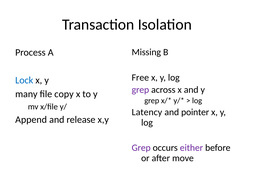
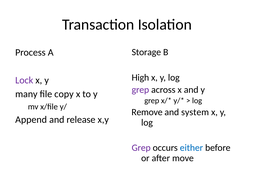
Missing: Missing -> Storage (146, 52)
Free: Free -> High (140, 77)
Lock colour: blue -> purple (24, 80)
Latency: Latency -> Remove (147, 112)
pointer: pointer -> system (195, 112)
either colour: purple -> blue (191, 147)
